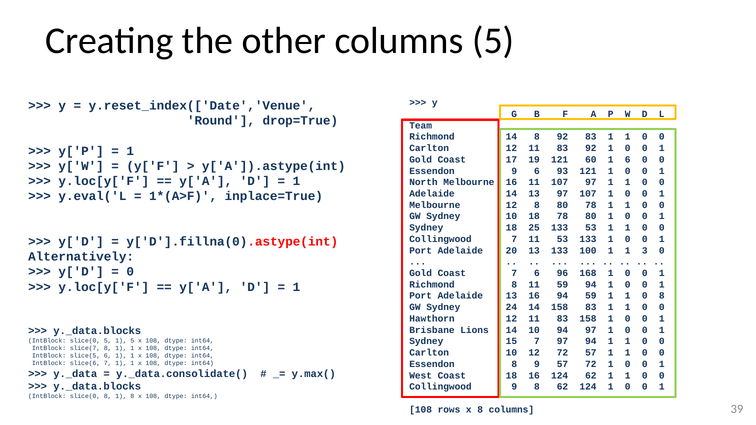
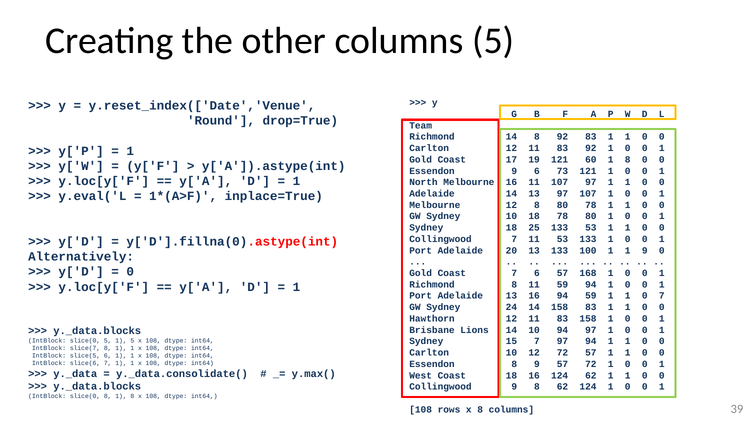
60 1 6: 6 -> 8 (628, 160)
93: 93 -> 73 (562, 171)
1 3: 3 -> 9 (645, 251)
6 96: 96 -> 57 (562, 273)
0 8: 8 -> 7 (662, 296)
